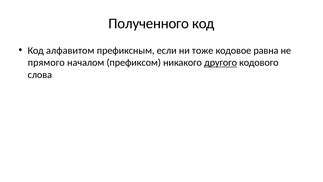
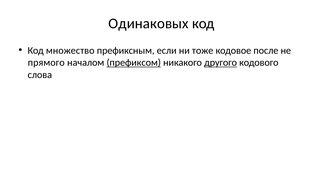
Полученного: Полученного -> Одинаковых (149, 23)
алфавитом: алфавитом -> множество (70, 50)
равна: равна -> после (266, 50)
префиксом underline: none -> present (134, 62)
